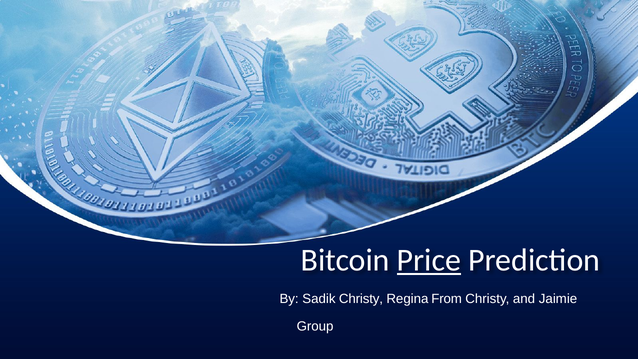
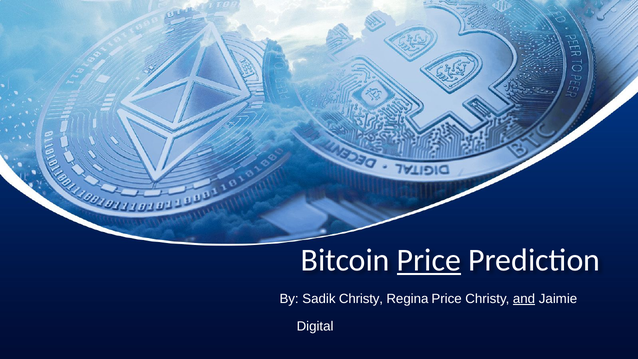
Regina From: From -> Price (447, 299)
and underline: none -> present (524, 299)
Group: Group -> Digital (315, 326)
